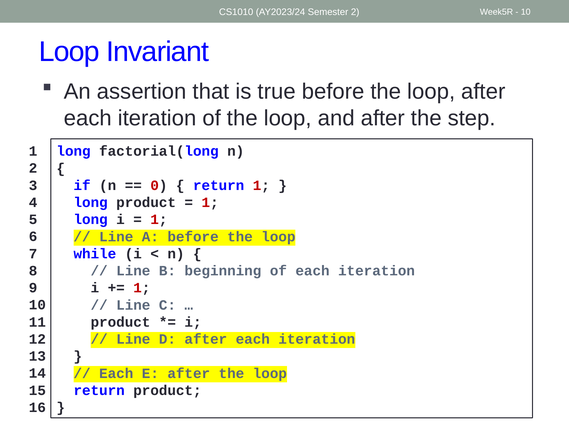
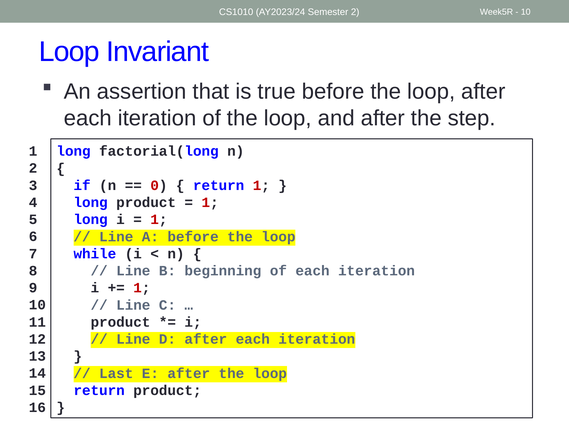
Each: Each -> Last (116, 373)
